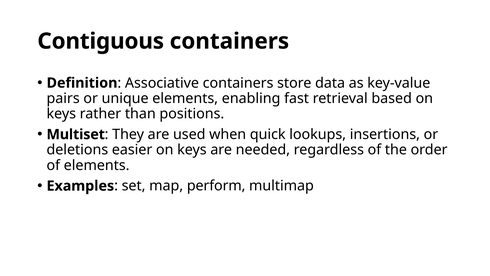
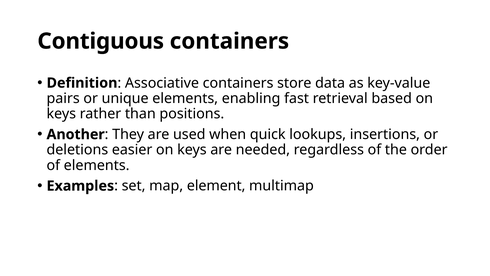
Multiset: Multiset -> Another (76, 134)
perform: perform -> element (216, 186)
